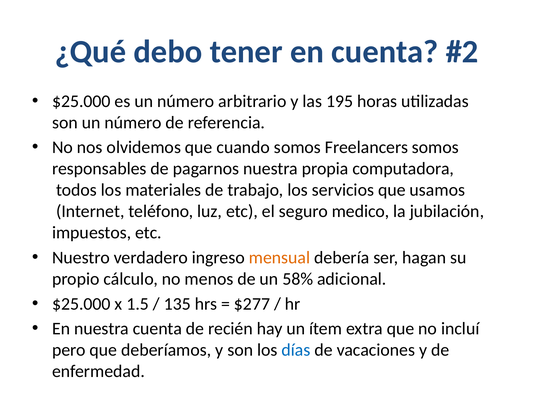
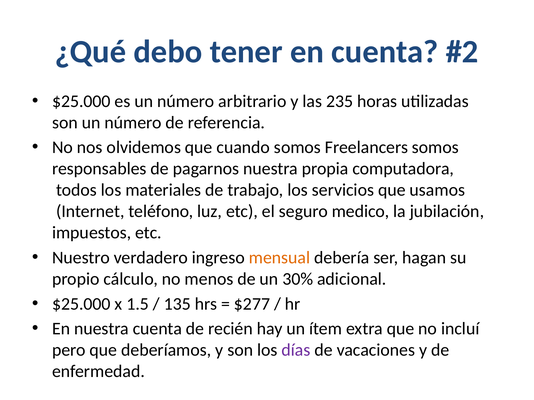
195: 195 -> 235 (340, 101)
58%: 58% -> 30% (298, 279)
días colour: blue -> purple (296, 350)
